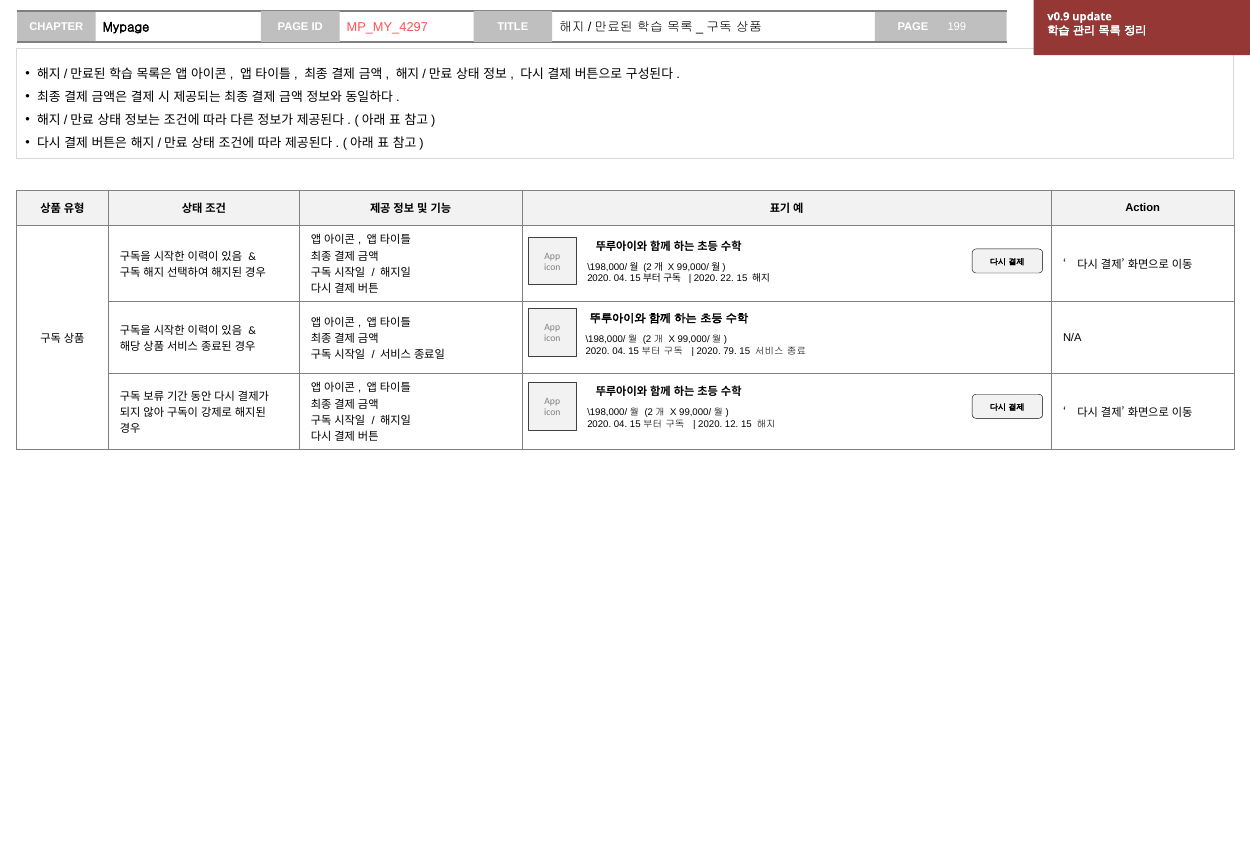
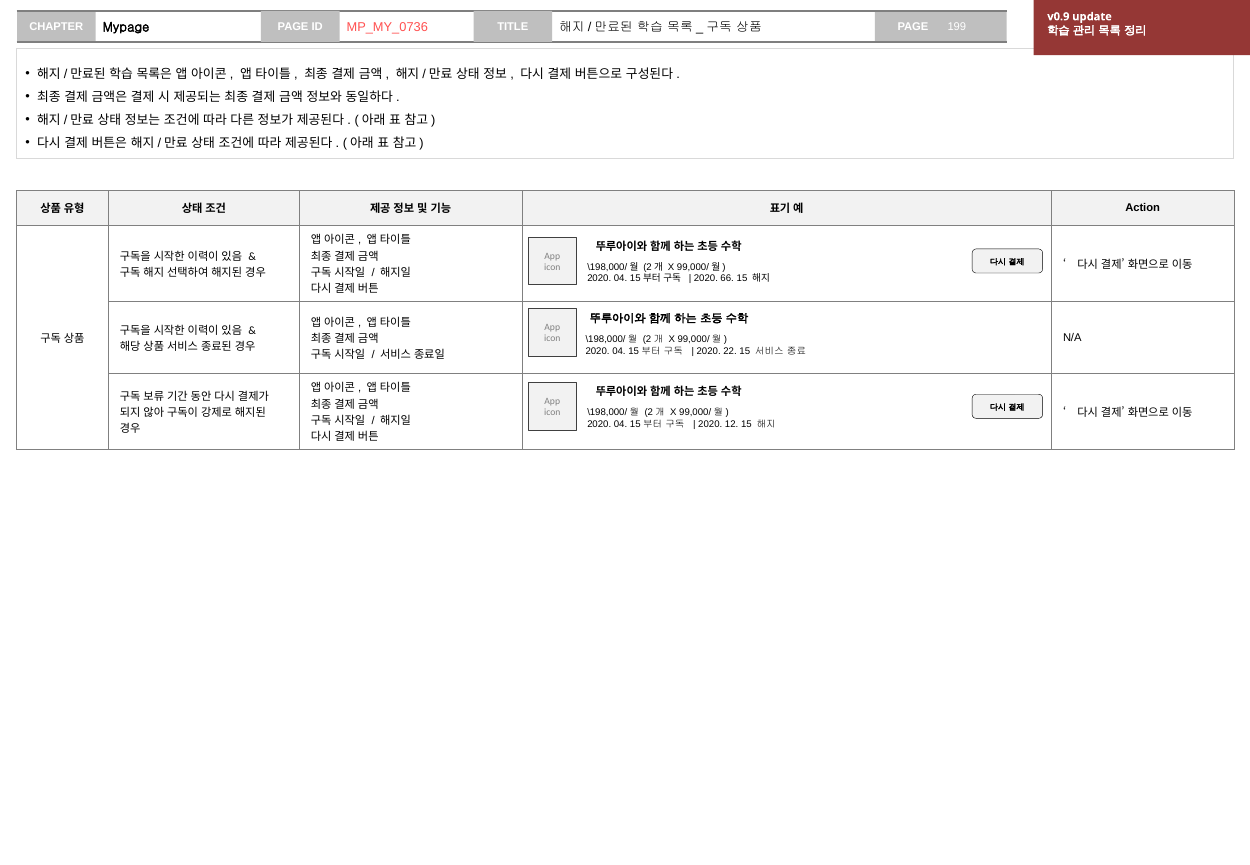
MP_MY_4297: MP_MY_4297 -> MP_MY_0736 (387, 27)
22: 22 -> 66 (727, 279)
79: 79 -> 22 (730, 351)
